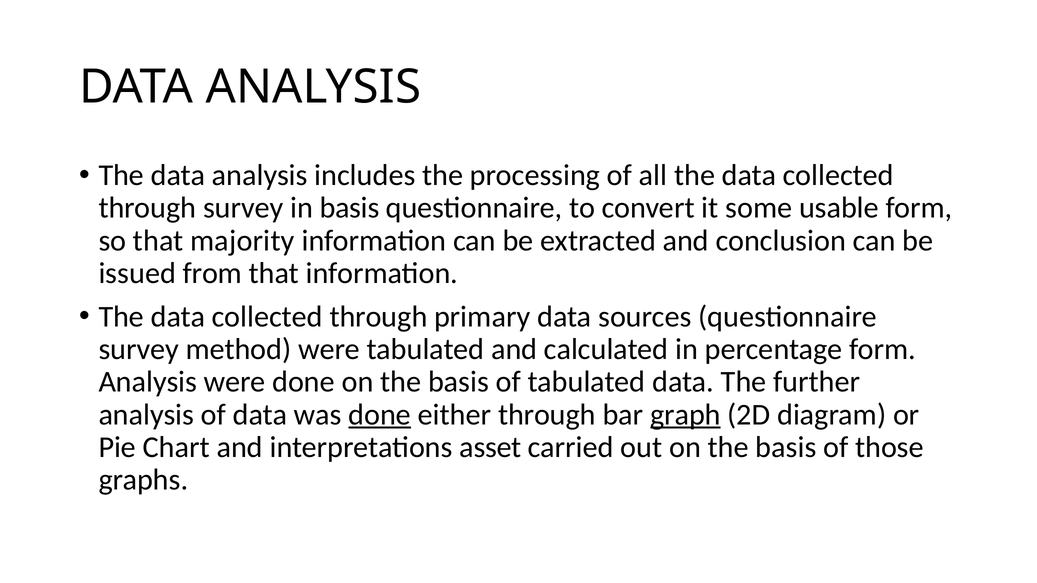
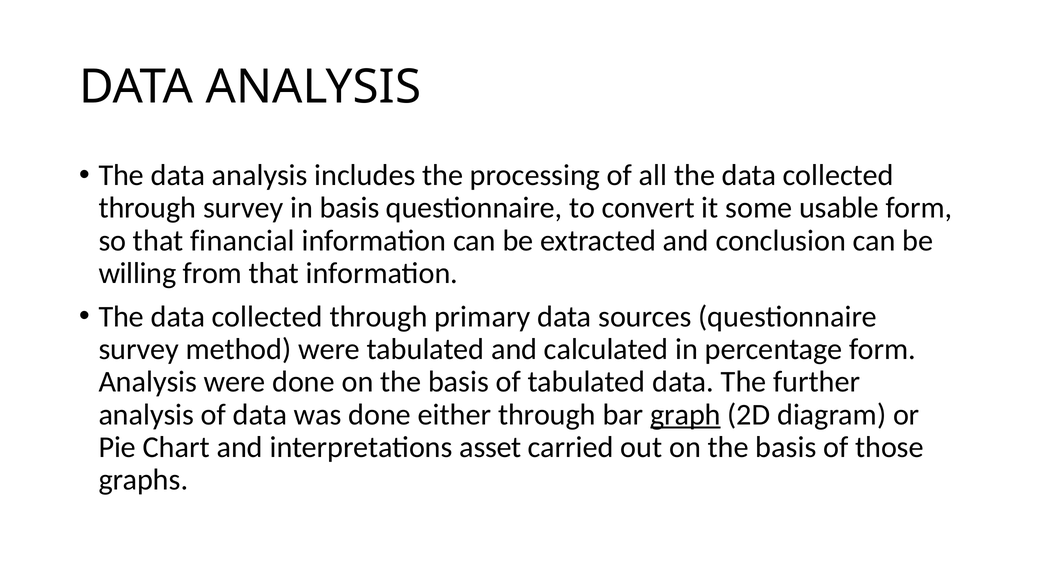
majority: majority -> financial (242, 241)
issued: issued -> willing (137, 273)
done underline: present -> none (380, 415)
